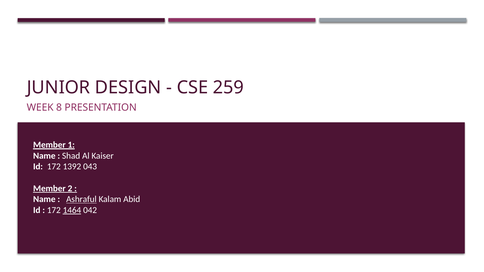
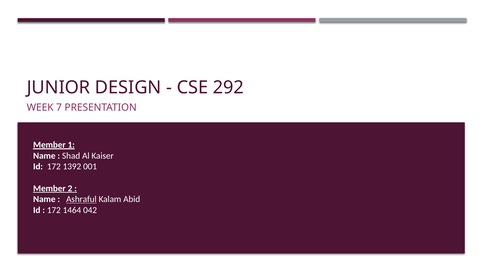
259: 259 -> 292 (228, 88)
8: 8 -> 7 (59, 108)
043: 043 -> 001 (90, 167)
1464 underline: present -> none (72, 210)
